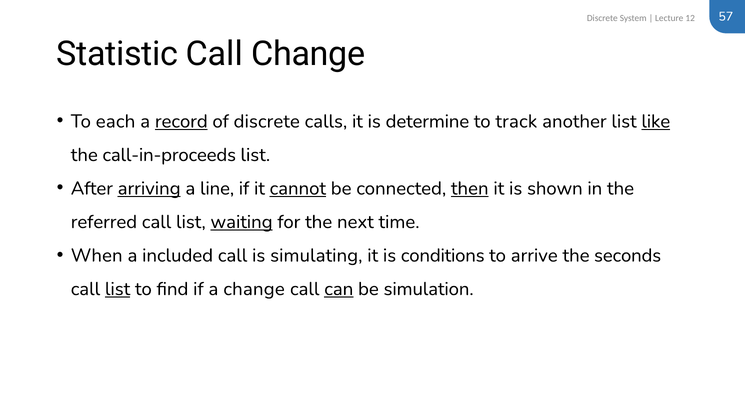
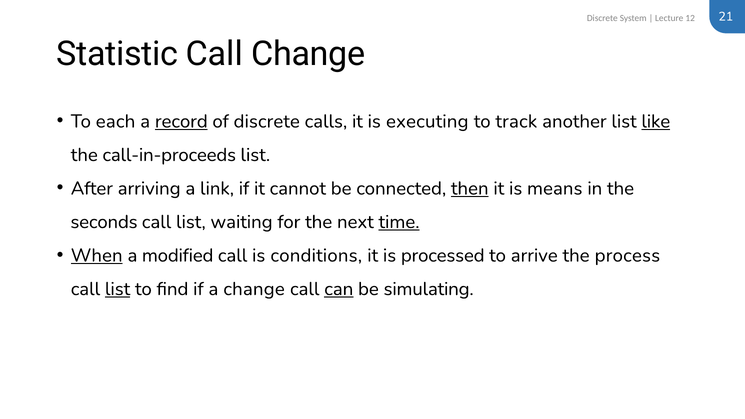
57: 57 -> 21 (726, 16)
determine: determine -> executing (427, 121)
arriving underline: present -> none (149, 188)
line: line -> link (217, 188)
cannot underline: present -> none (298, 188)
shown: shown -> means (555, 188)
referred: referred -> seconds (104, 222)
waiting underline: present -> none (242, 222)
time underline: none -> present (399, 222)
When underline: none -> present (97, 255)
included: included -> modified (178, 255)
simulating: simulating -> conditions (316, 255)
conditions: conditions -> processed (443, 255)
seconds: seconds -> process (627, 255)
simulation: simulation -> simulating (429, 289)
